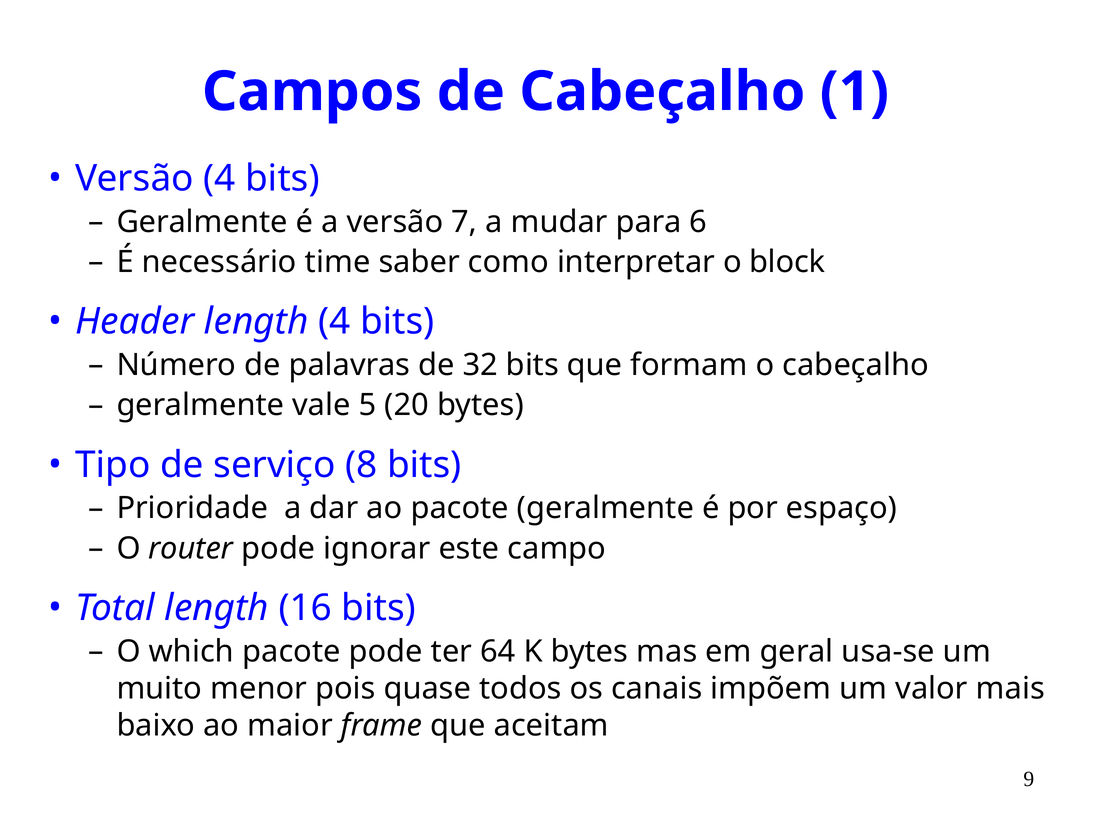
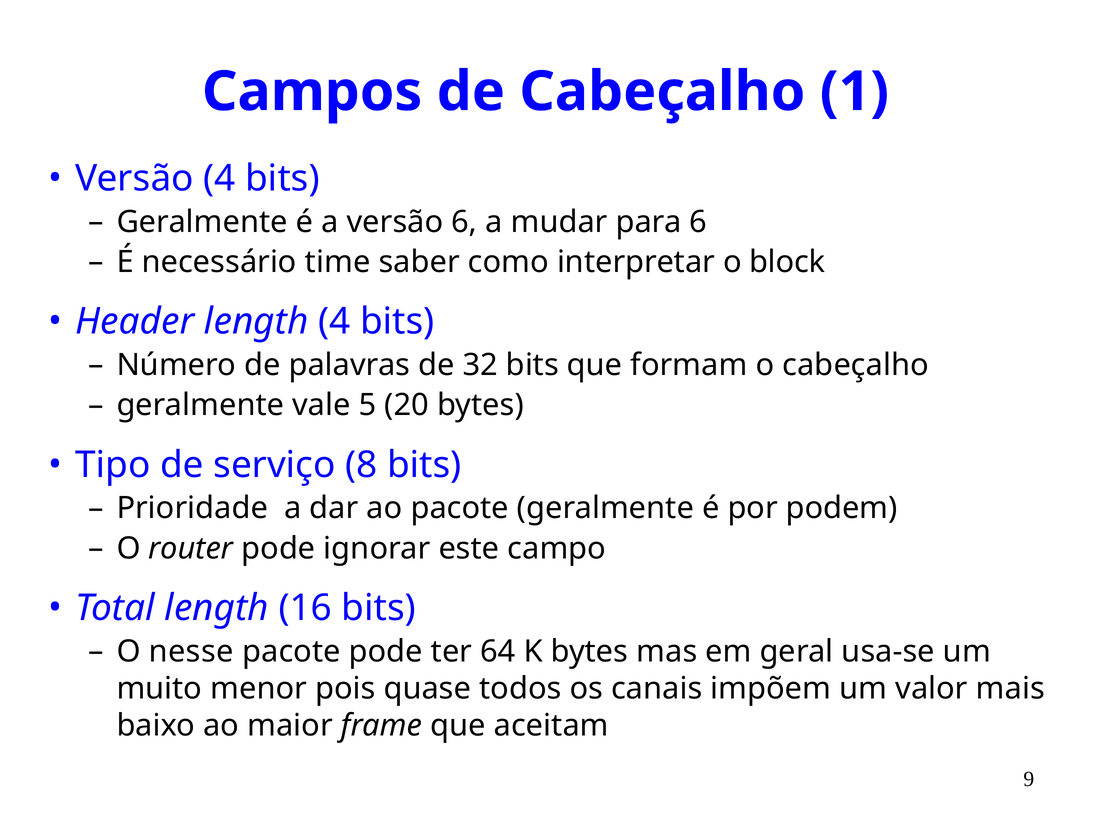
versão 7: 7 -> 6 (464, 222)
espaço: espaço -> podem (842, 508)
which: which -> nesse (191, 651)
